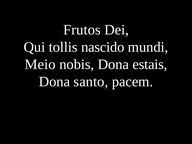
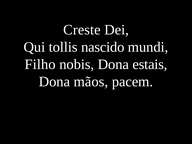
Frutos: Frutos -> Creste (82, 30)
Meio: Meio -> Filho (40, 64)
santo: santo -> mãos (91, 82)
